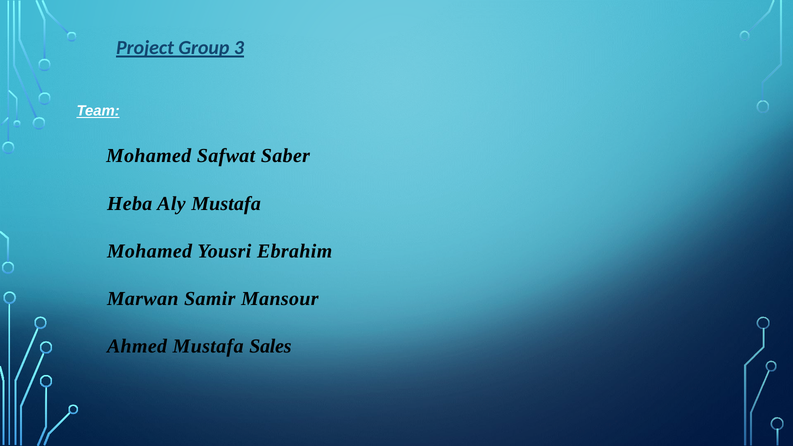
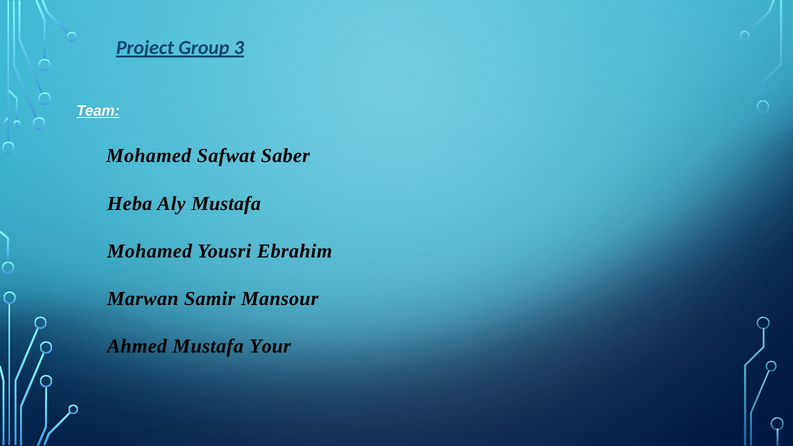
Sales: Sales -> Your (270, 346)
